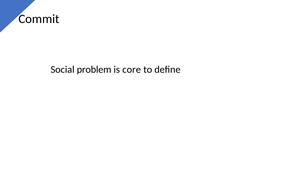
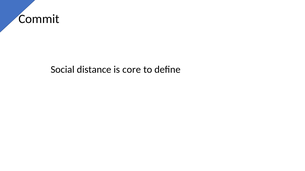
problem: problem -> distance (94, 70)
